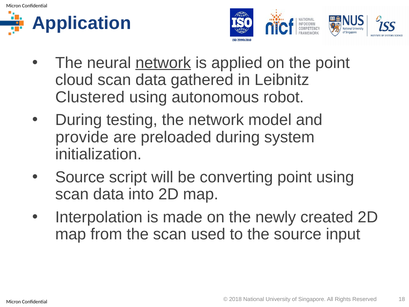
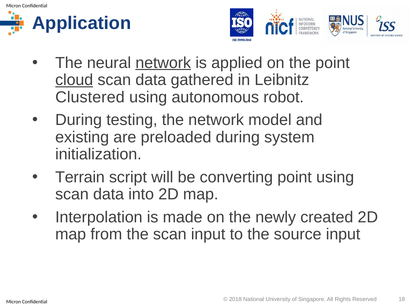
cloud underline: none -> present (74, 80)
provide: provide -> existing (82, 137)
Source: Source -> Terrain (80, 177)
scan used: used -> input (208, 234)
